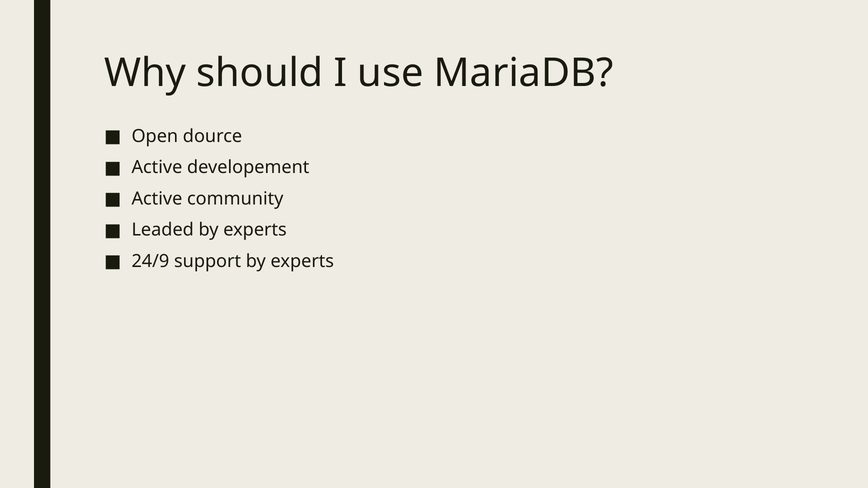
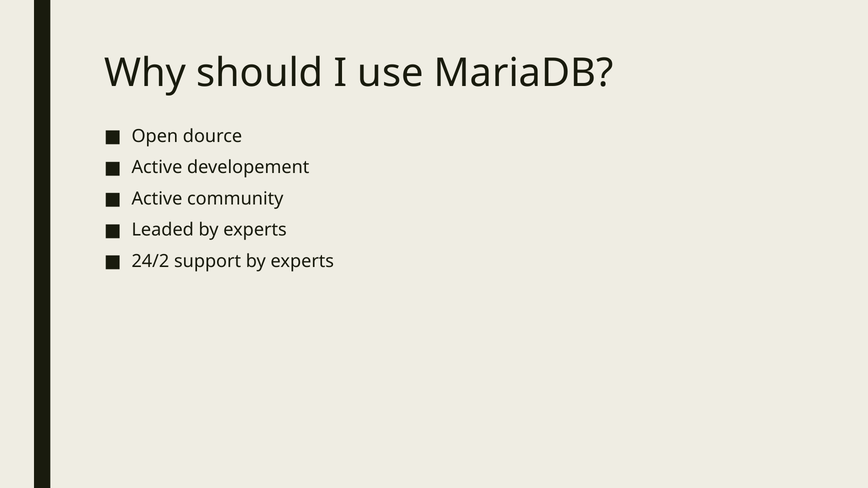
24/9: 24/9 -> 24/2 (150, 261)
